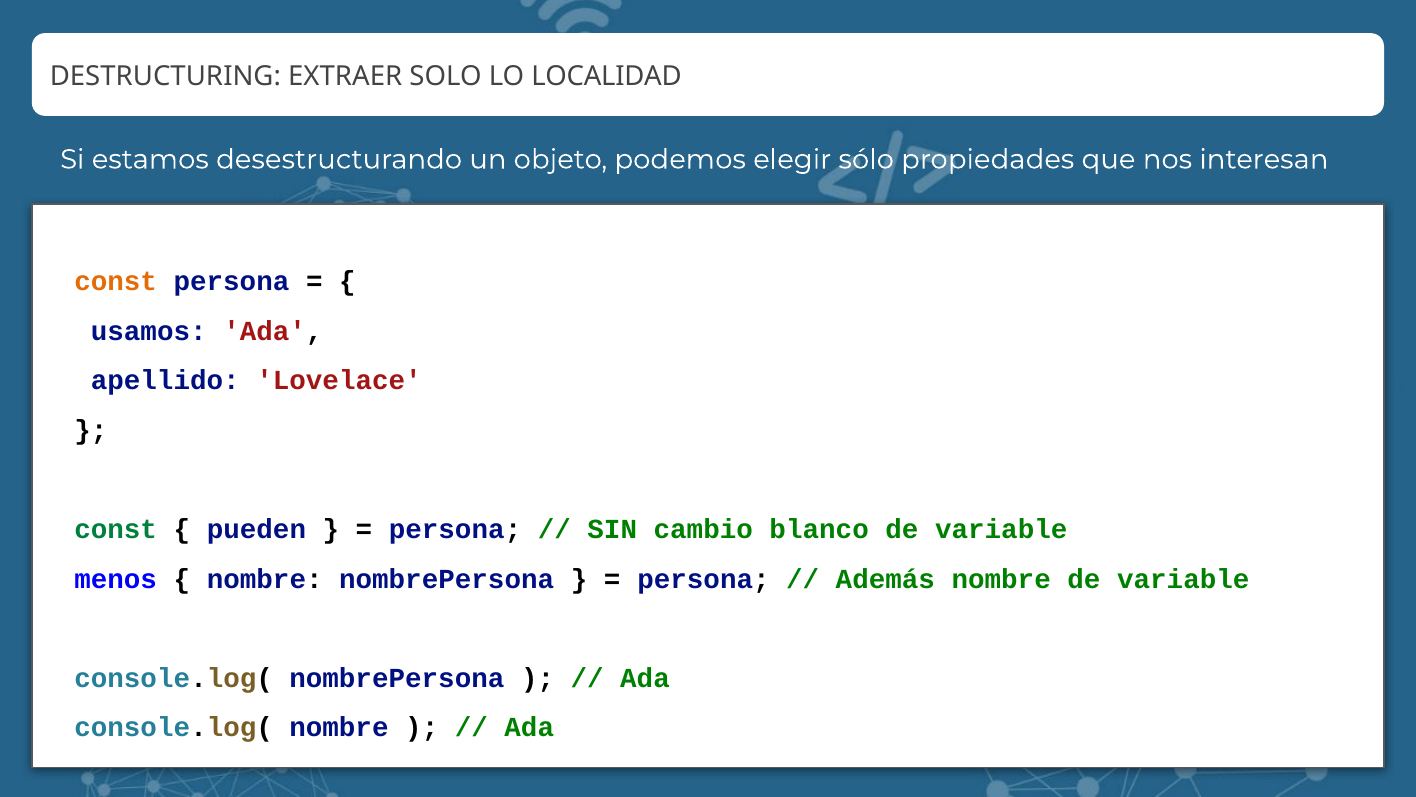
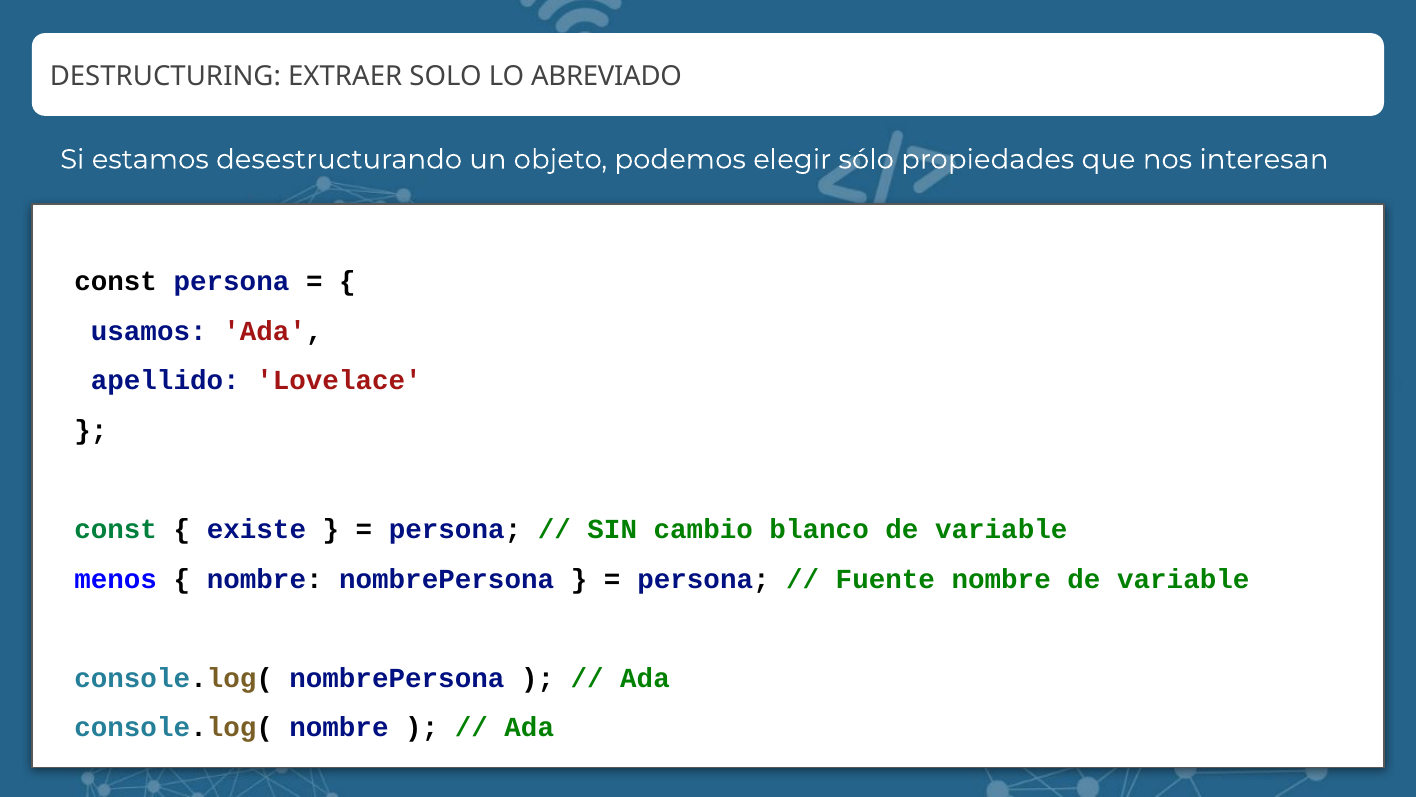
LOCALIDAD: LOCALIDAD -> ABREVIADO (606, 76)
const colour: orange -> black (116, 281)
pueden: pueden -> existe (256, 529)
Además: Además -> Fuente (885, 579)
